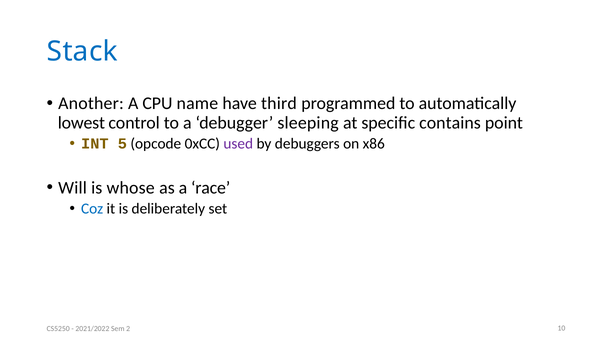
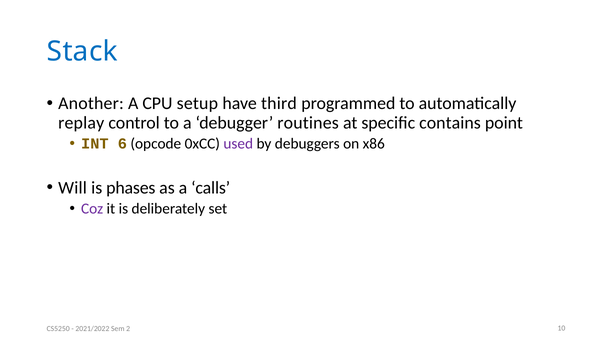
name: name -> setup (197, 103)
lowest: lowest -> replay (81, 123)
sleeping: sleeping -> routines (308, 123)
5: 5 -> 6 (122, 144)
whose: whose -> phases (131, 188)
race: race -> calls (211, 188)
Coz colour: blue -> purple (92, 209)
